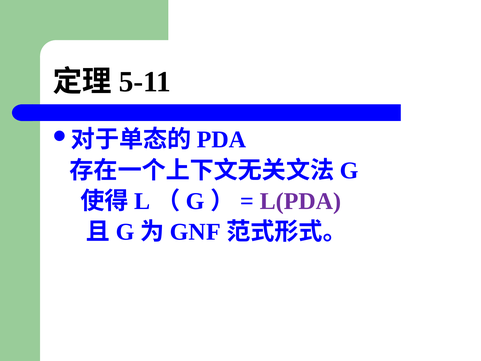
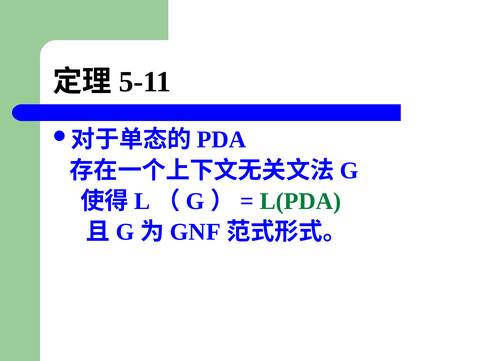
L(PDA colour: purple -> green (301, 201)
